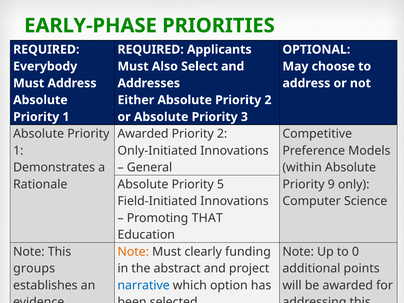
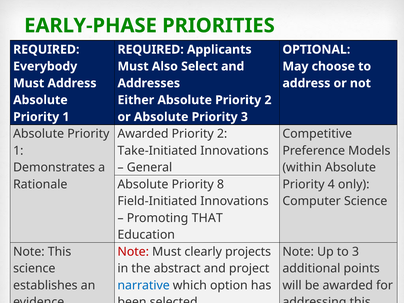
Only-Initiated: Only-Initiated -> Take-Initiated (157, 151)
5: 5 -> 8 (221, 184)
9: 9 -> 4 (331, 184)
Note colour: orange -> red (133, 252)
funding: funding -> projects (248, 252)
to 0: 0 -> 3 (355, 252)
groups: groups -> science (34, 269)
